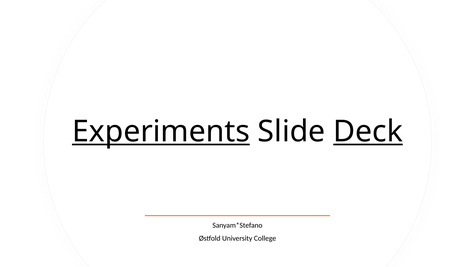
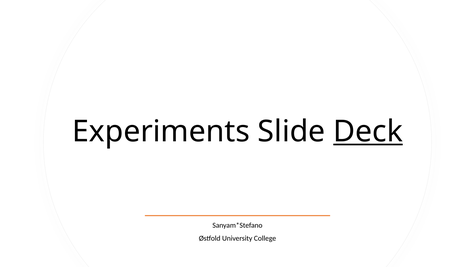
Experiments underline: present -> none (161, 132)
